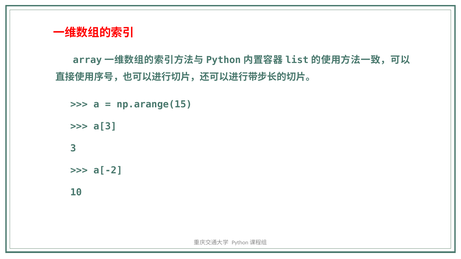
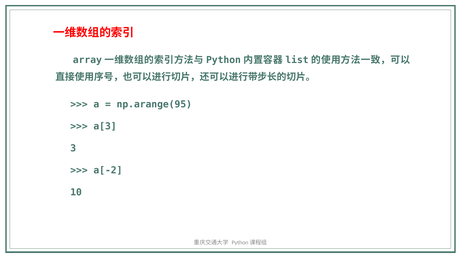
np.arange(15: np.arange(15 -> np.arange(95 (154, 104)
